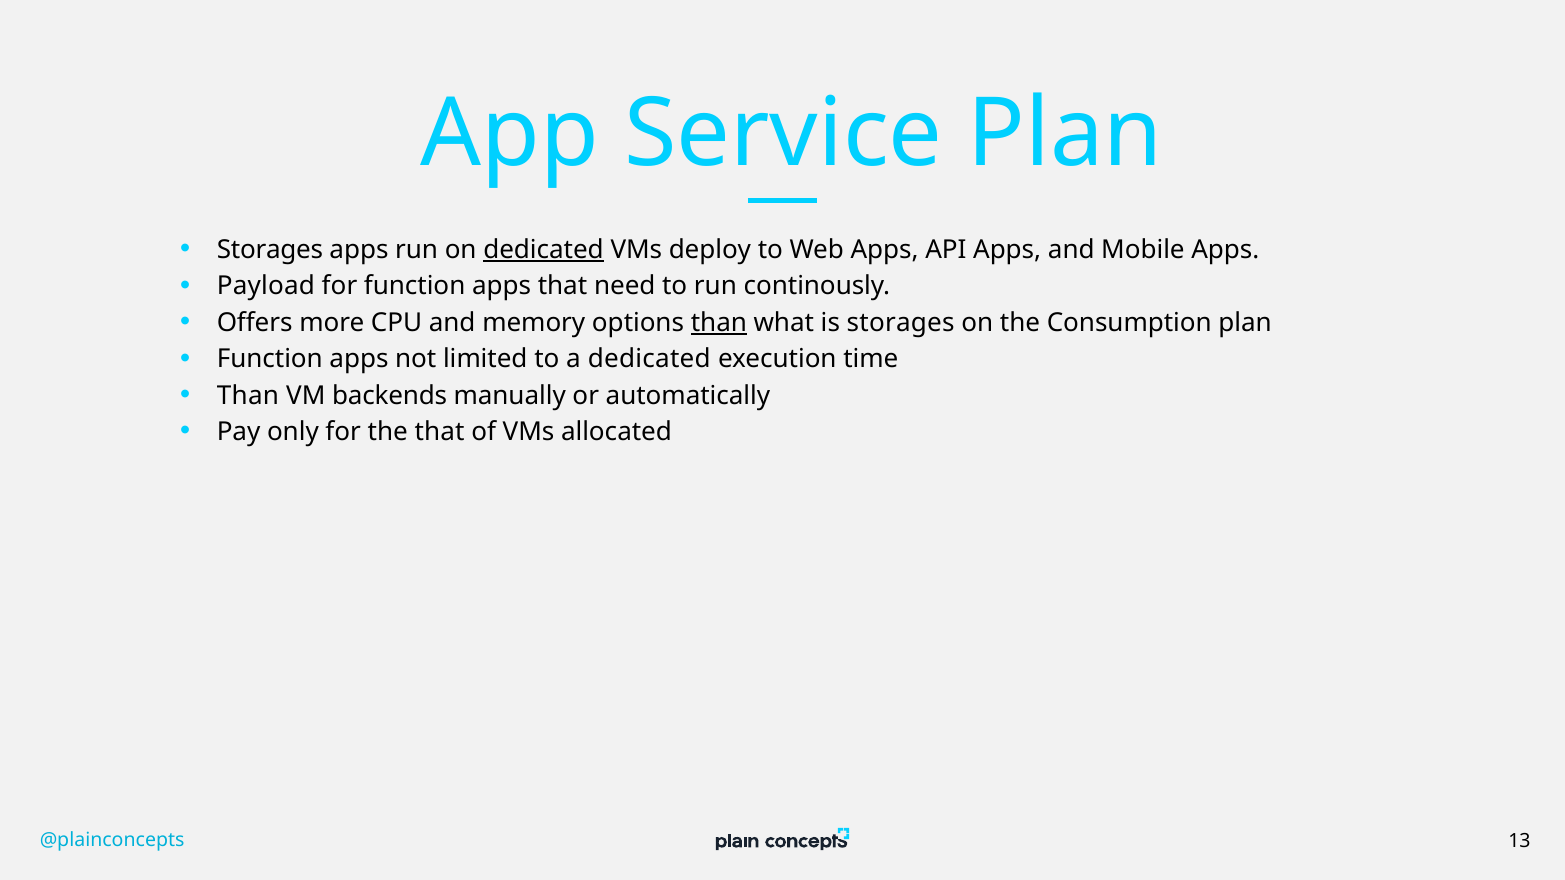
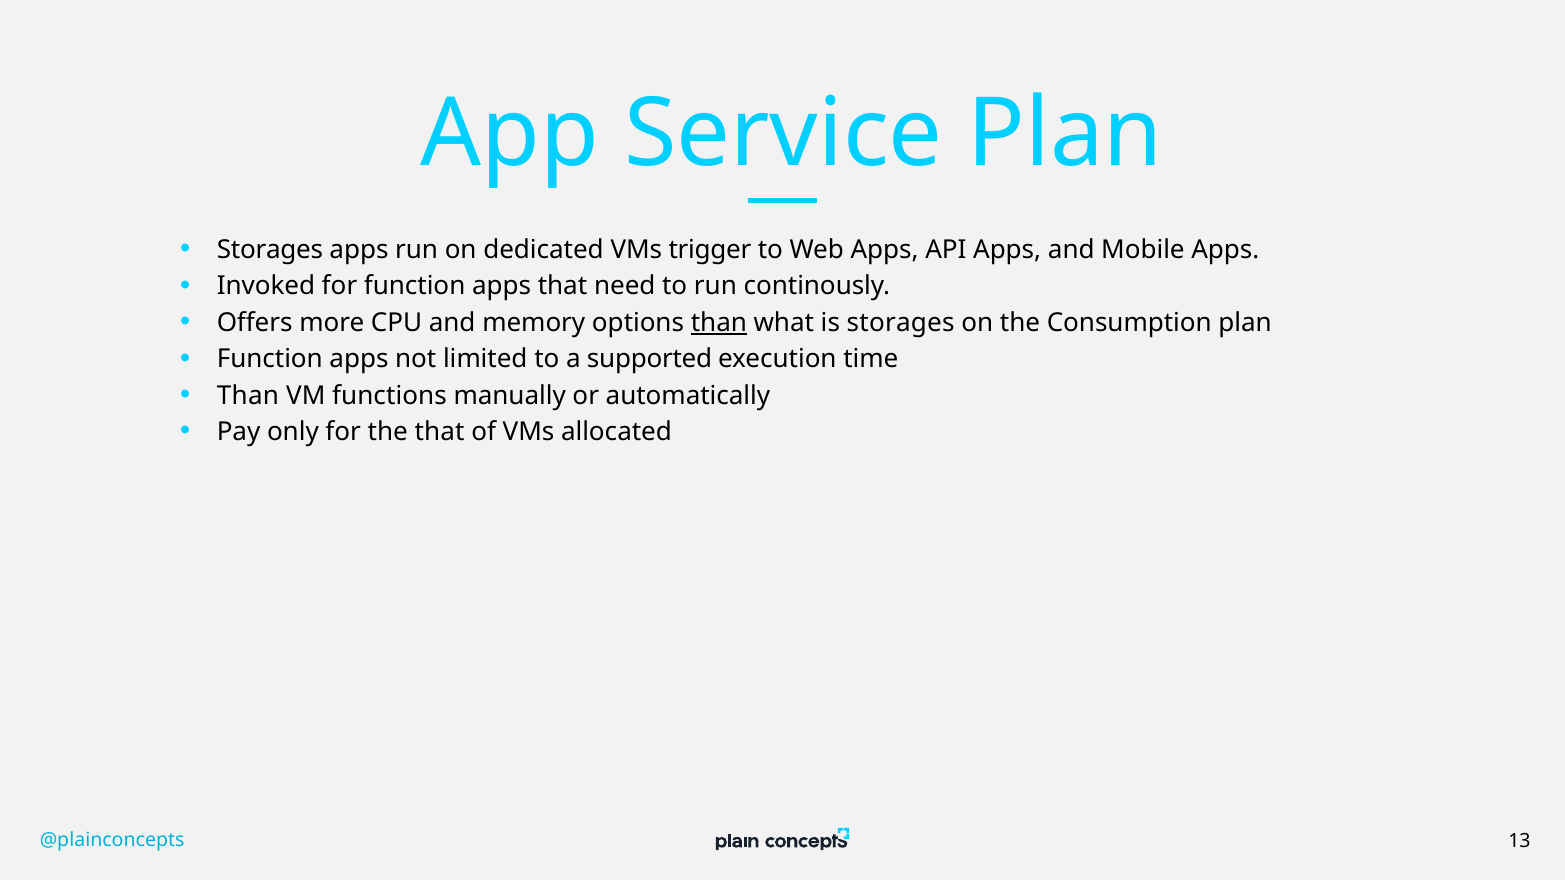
dedicated underline: present -> none (544, 250)
deploy: deploy -> trigger (710, 250)
Payload: Payload -> Invoked (266, 286)
a dedicated: dedicated -> supported (650, 359)
backends: backends -> functions (389, 396)
